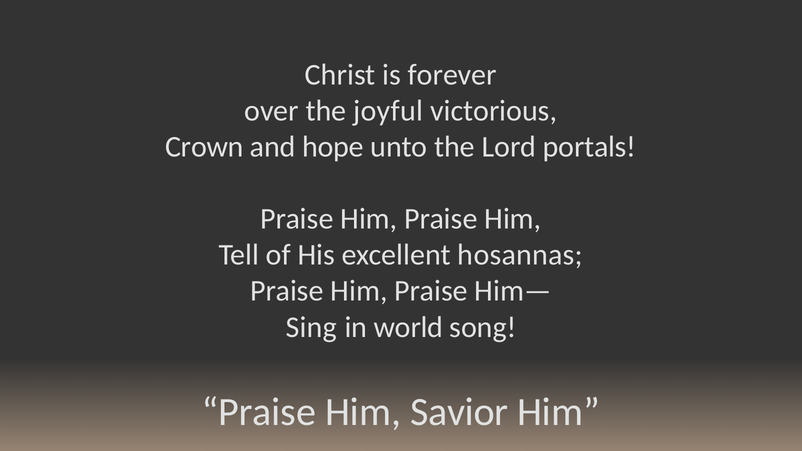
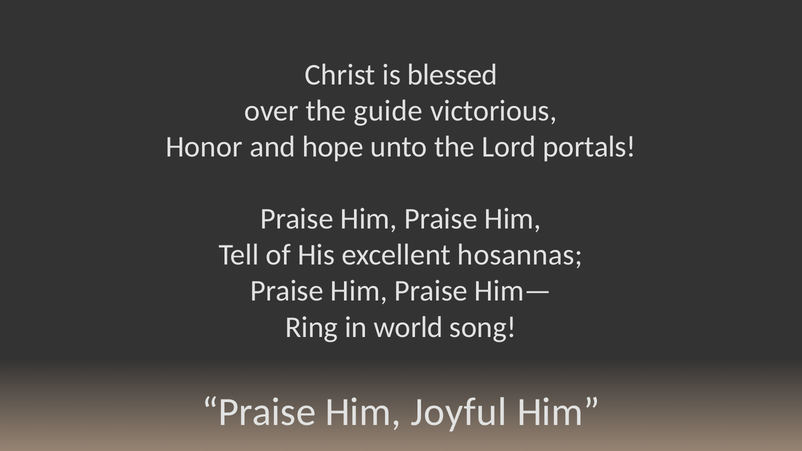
forever: forever -> blessed (452, 75)
joyful: joyful -> guide (388, 111)
Crown: Crown -> Honor (204, 147)
Sing: Sing -> Ring (312, 327)
Savior: Savior -> Joyful (459, 412)
